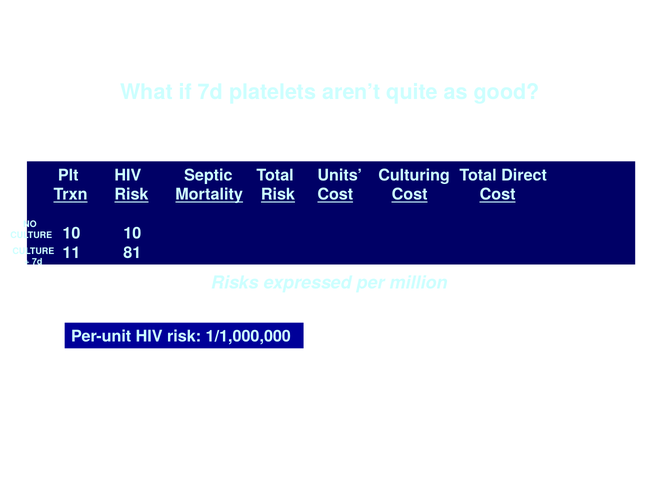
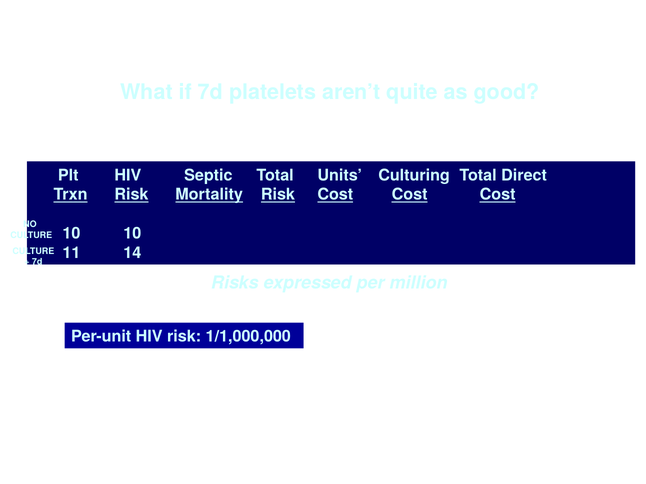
81: 81 -> 14 (132, 253)
